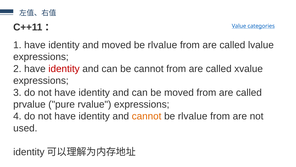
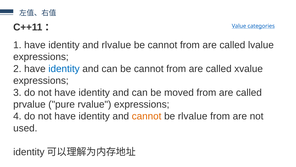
and moved: moved -> rlvalue (116, 45)
rlvalue: rlvalue -> cannot (162, 45)
identity colour: red -> blue (64, 69)
